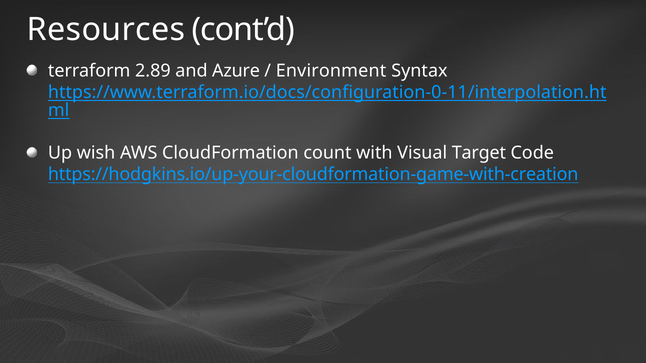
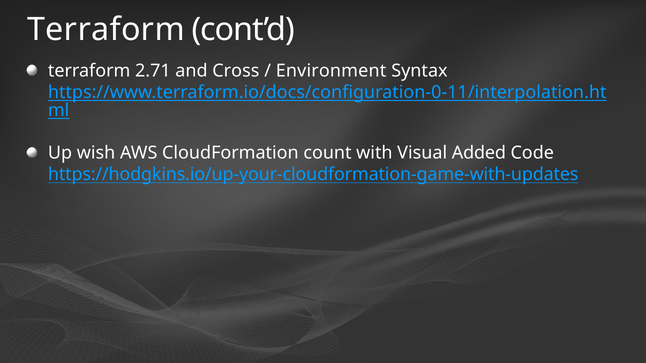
Resources: Resources -> Terraform (106, 29)
2.89: 2.89 -> 2.71 (153, 71)
Azure: Azure -> Cross (236, 71)
Target: Target -> Added (479, 153)
https://hodgkins.io/up-your-cloudformation-game-with-creation: https://hodgkins.io/up-your-cloudformation-game-with-creation -> https://hodgkins.io/up-your-cloudformation-game-with-updates (313, 175)
